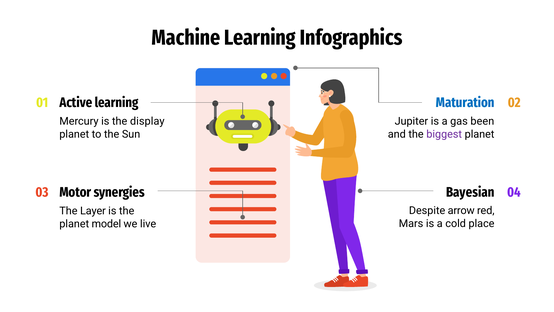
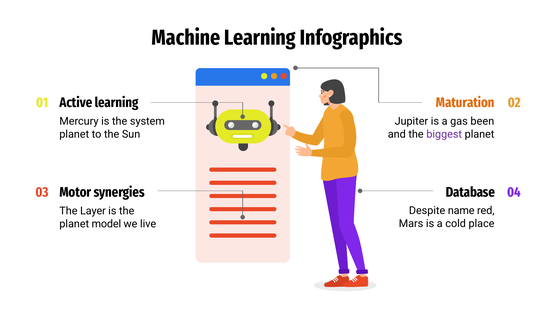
Maturation colour: blue -> orange (465, 102)
display: display -> system (147, 121)
Bayesian: Bayesian -> Database (470, 192)
arrow: arrow -> name (461, 210)
